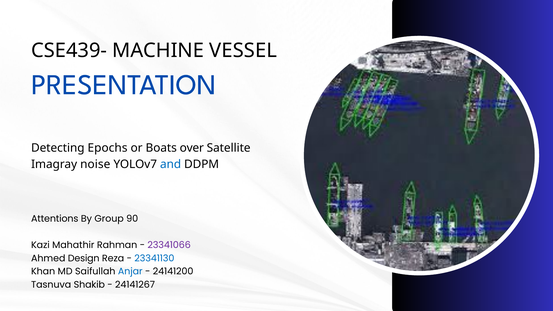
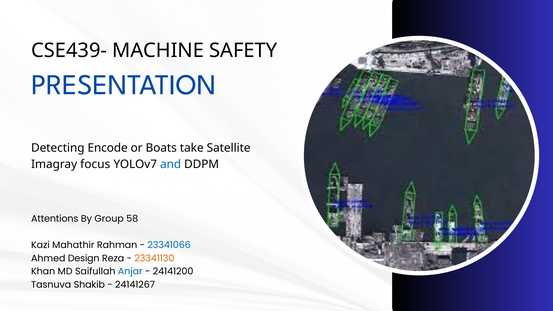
VESSEL: VESSEL -> SAFETY (243, 51)
Epochs: Epochs -> Encode (108, 148)
over: over -> take (192, 148)
noise: noise -> focus (95, 164)
90: 90 -> 58 (132, 219)
23341066 colour: purple -> blue (169, 245)
23341130 colour: blue -> orange (154, 258)
